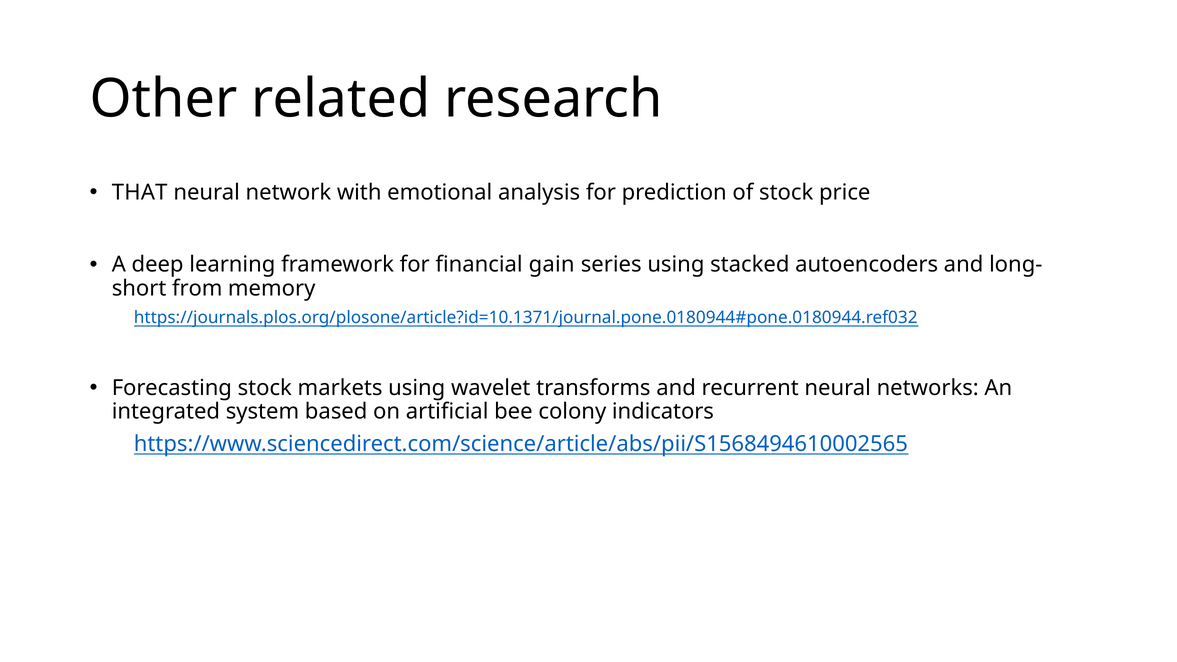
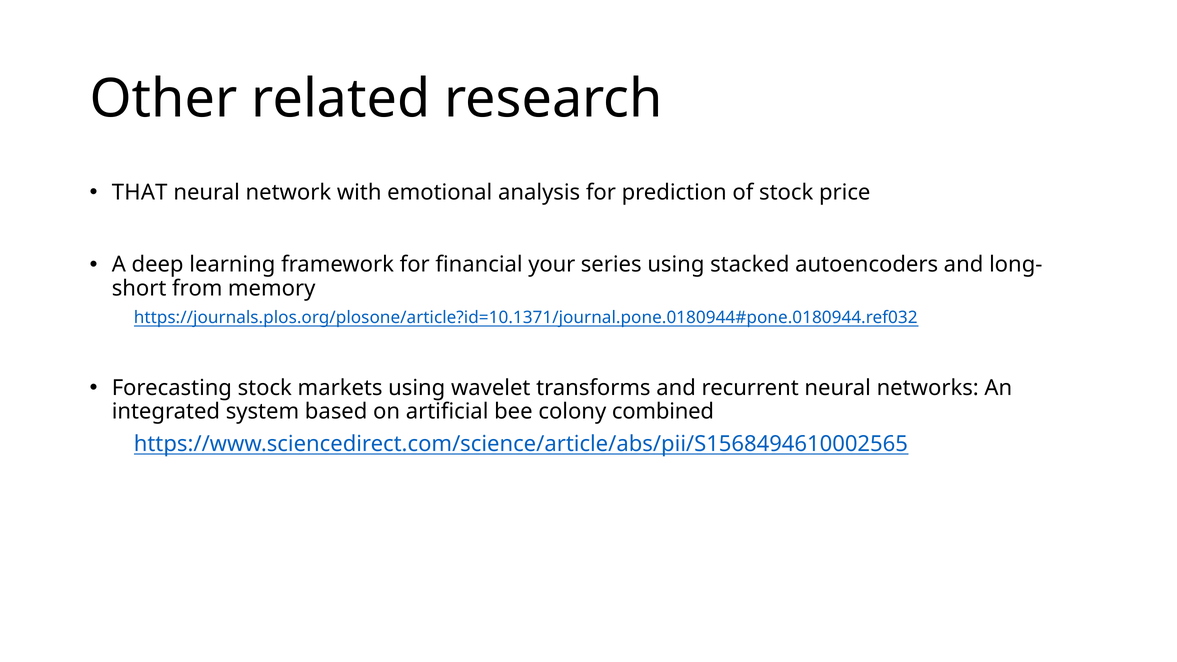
gain: gain -> your (552, 265)
indicators: indicators -> combined (663, 412)
